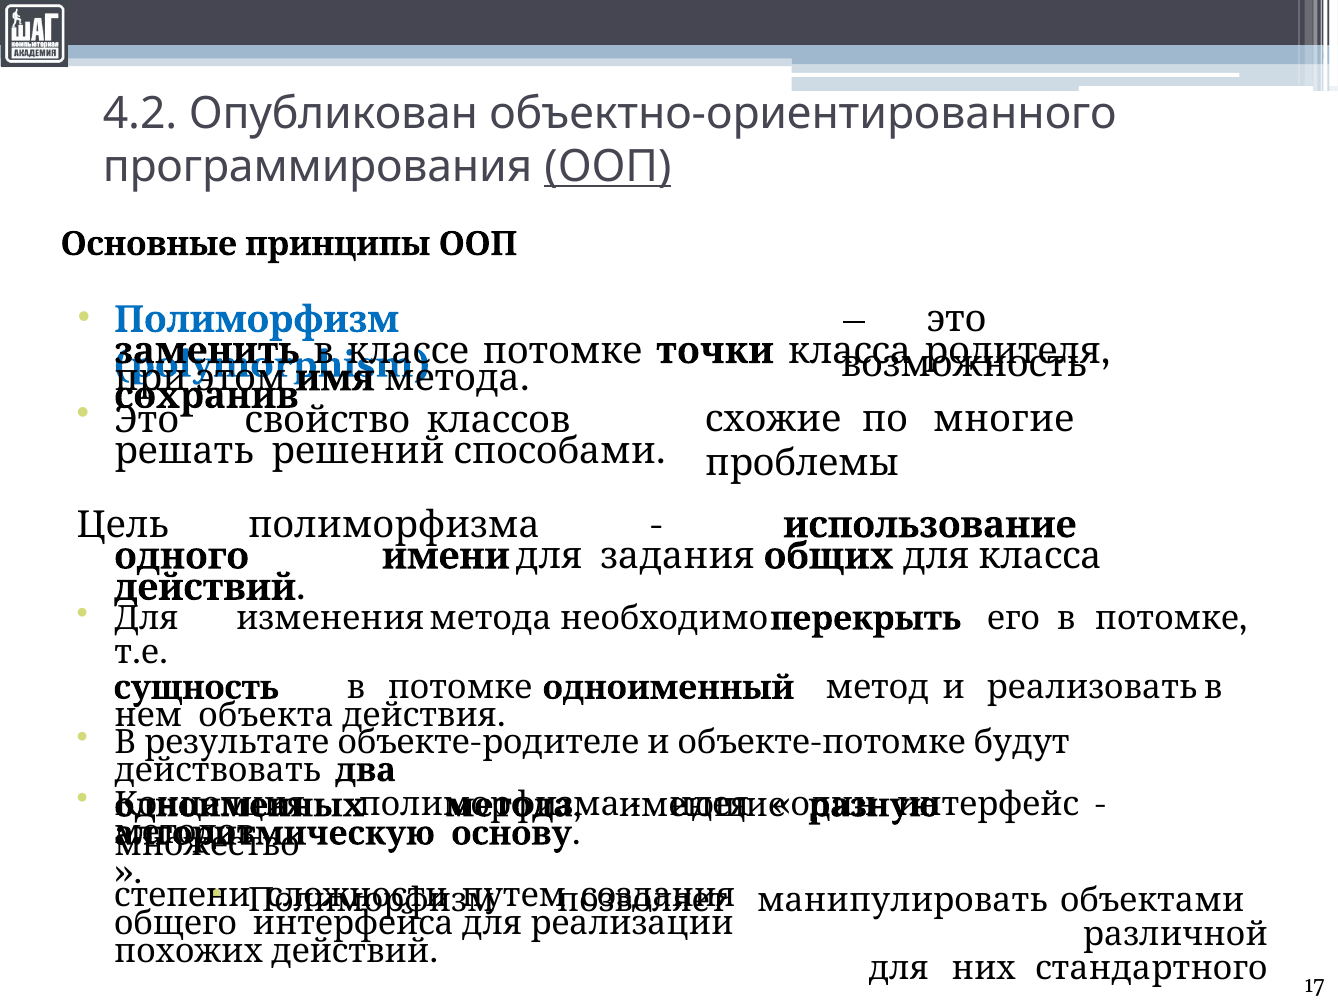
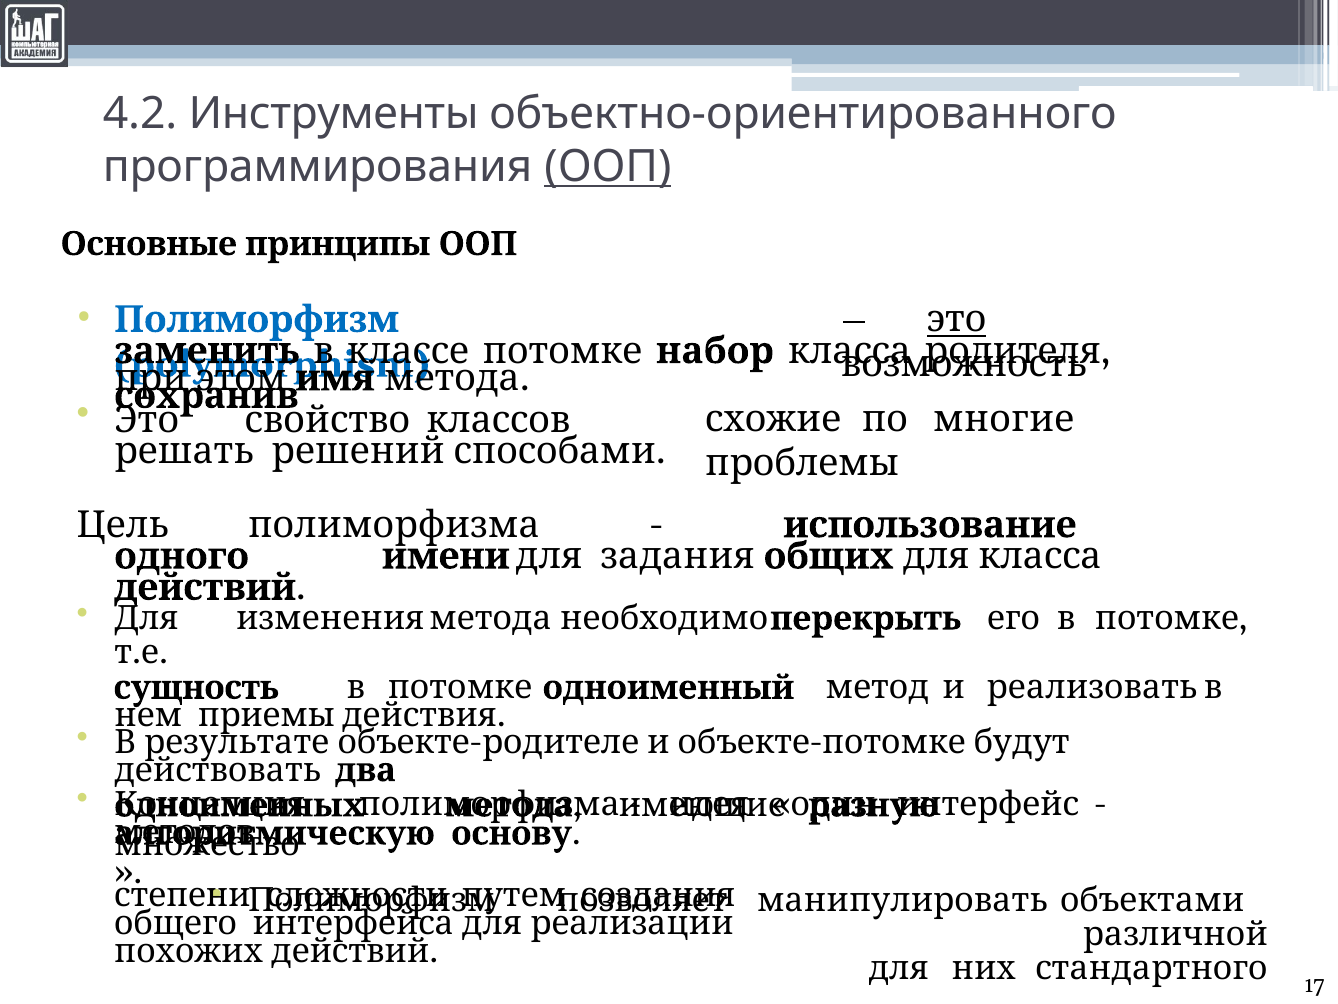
Опубликован: Опубликован -> Инструменты (334, 113)
это underline: none -> present (957, 319)
точки: точки -> набор (715, 351)
объекта: объекта -> приемы (266, 715)
